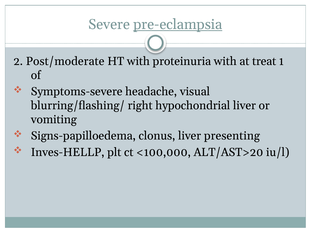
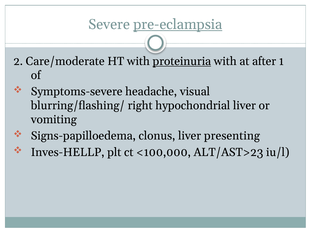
Post/moderate: Post/moderate -> Care/moderate (65, 61)
proteinuria underline: none -> present (182, 61)
treat: treat -> after (264, 61)
ALT/AST>20: ALT/AST>20 -> ALT/AST>23 (228, 152)
